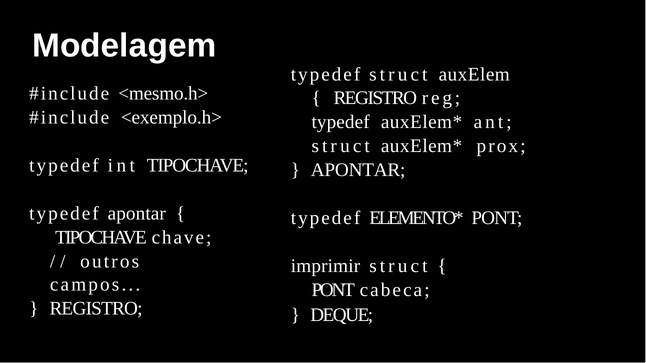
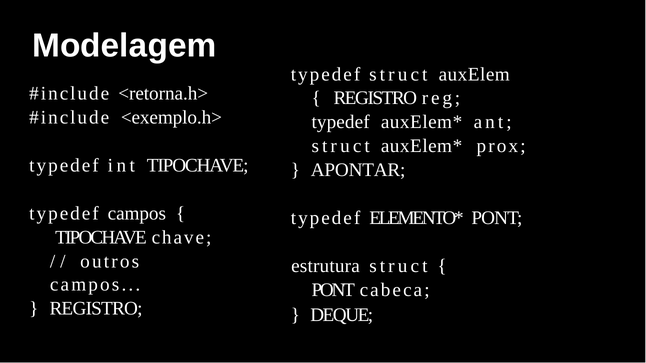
<mesmo.h>: <mesmo.h> -> <retorna.h> (163, 94)
typedef apontar: apontar -> campos (137, 214)
imprimir: imprimir -> estrutura (325, 266)
